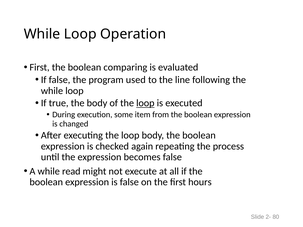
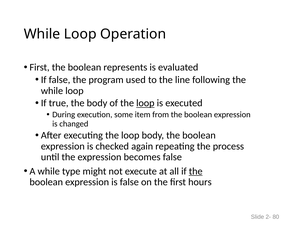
comparing: comparing -> represents (125, 67)
read: read -> type (71, 171)
the underline: none -> present (196, 171)
